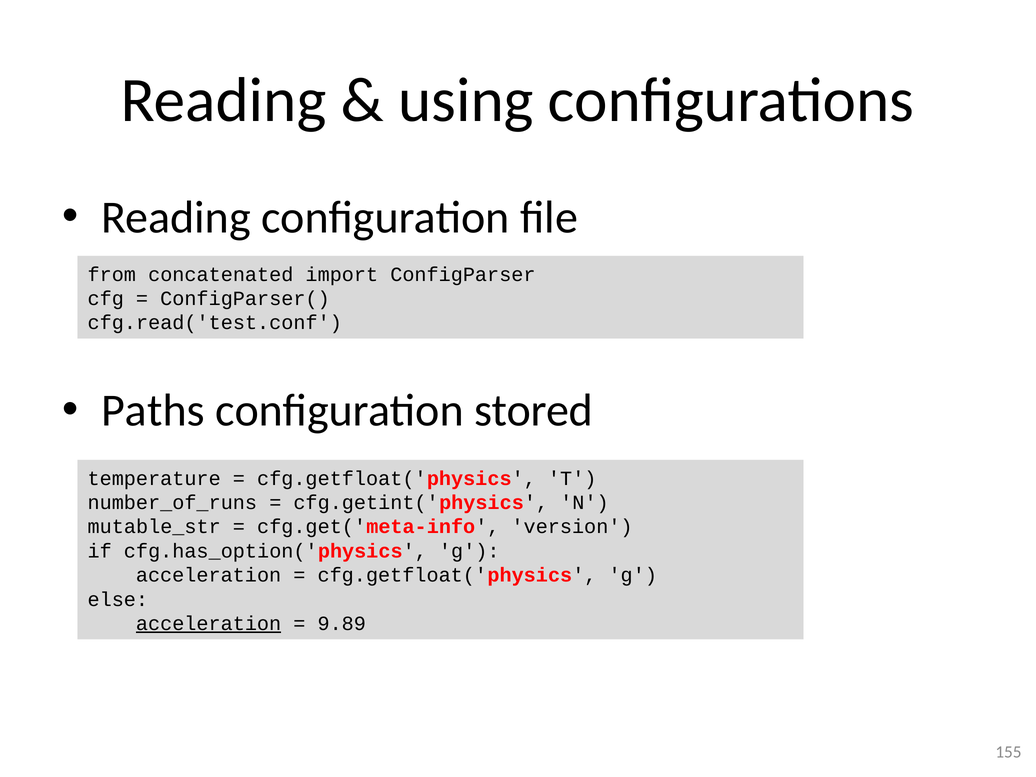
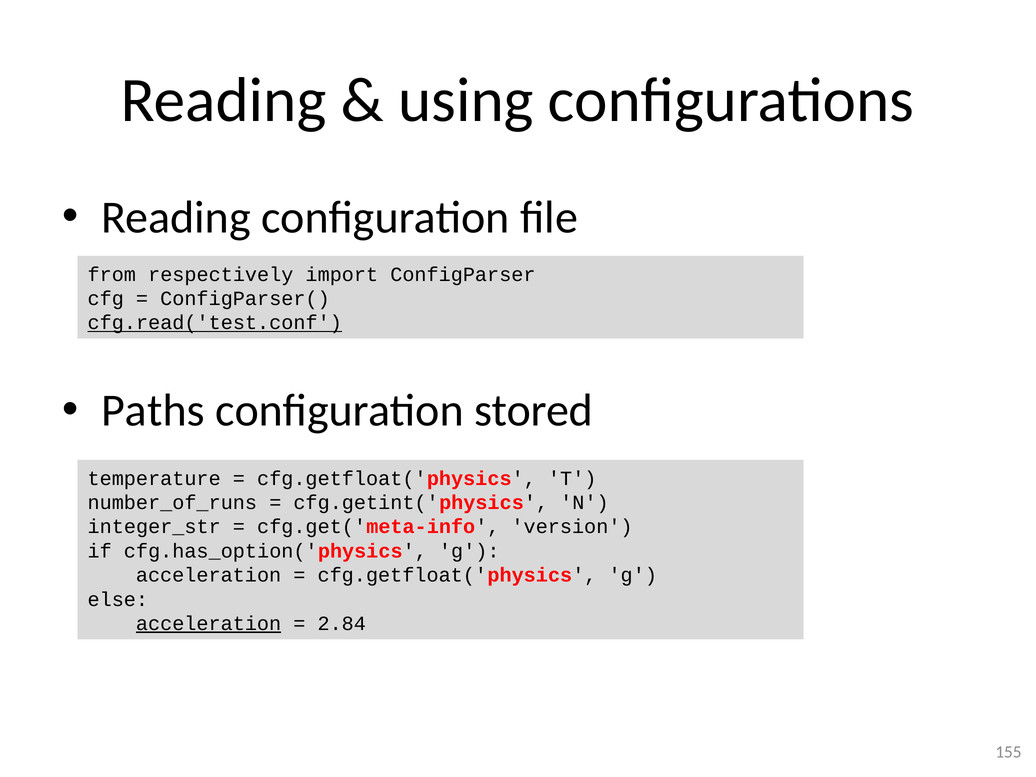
concatenated: concatenated -> respectively (221, 274)
cfg.read('test.conf underline: none -> present (215, 323)
mutable_str: mutable_str -> integer_str (154, 527)
9.89: 9.89 -> 2.84 (342, 624)
